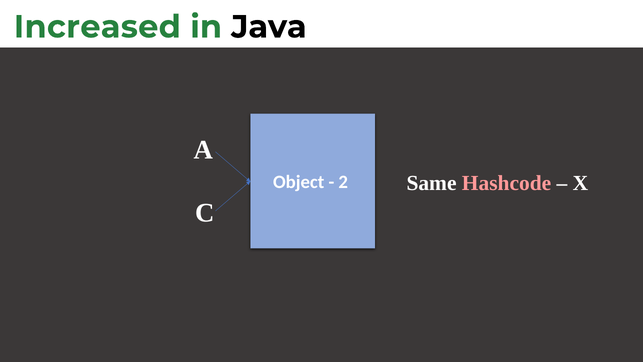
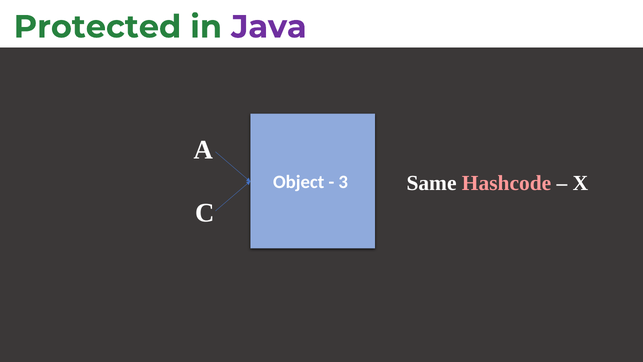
Increased: Increased -> Protected (97, 27)
Java colour: black -> purple (269, 27)
2: 2 -> 3 (343, 182)
